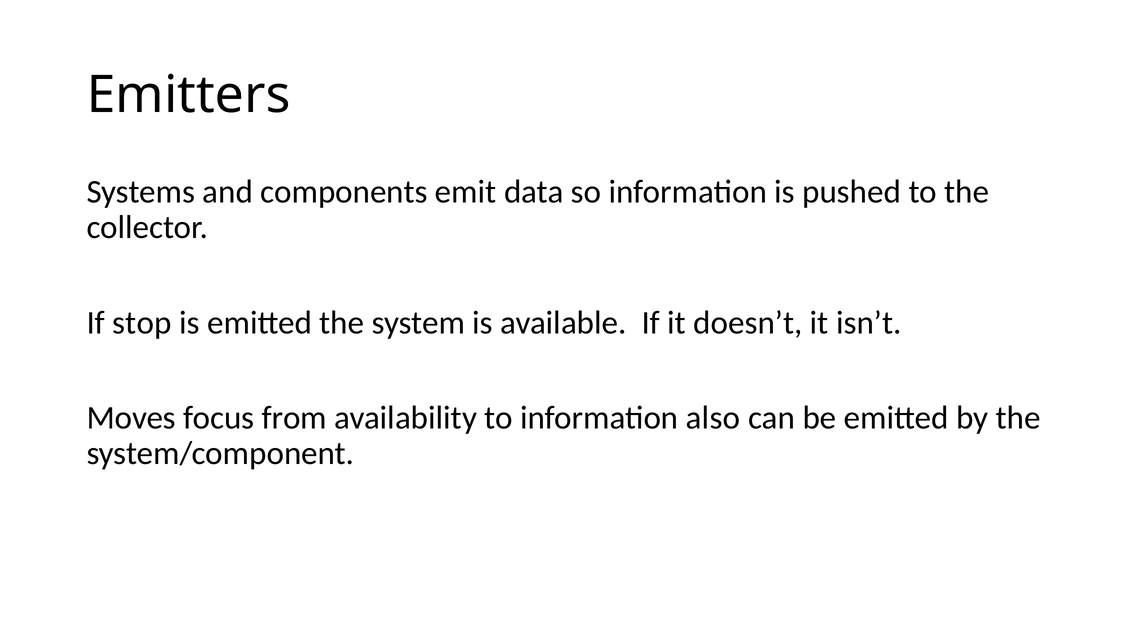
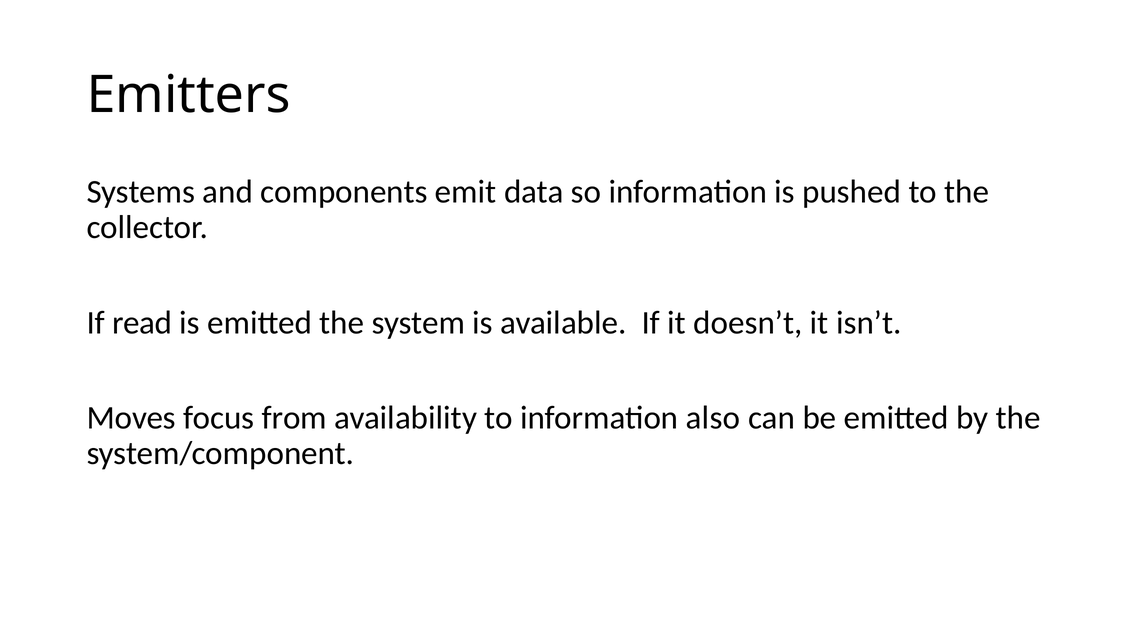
stop: stop -> read (142, 323)
